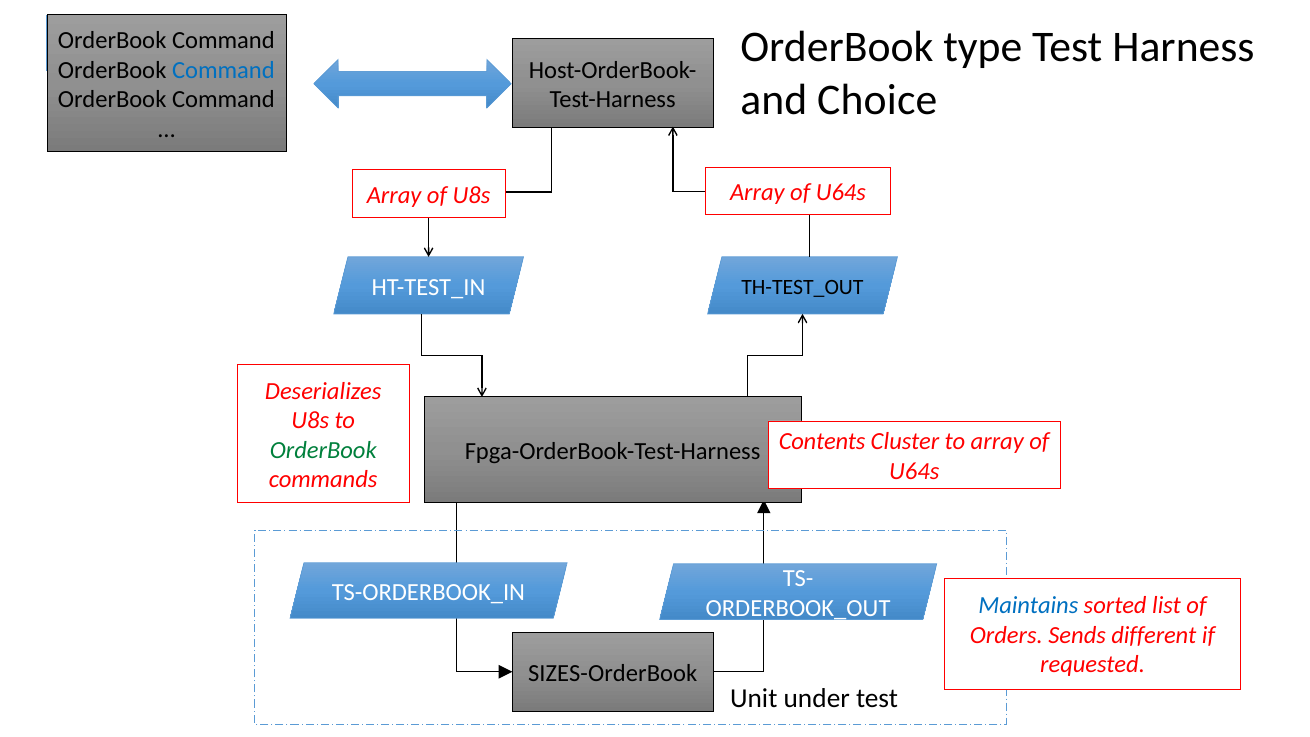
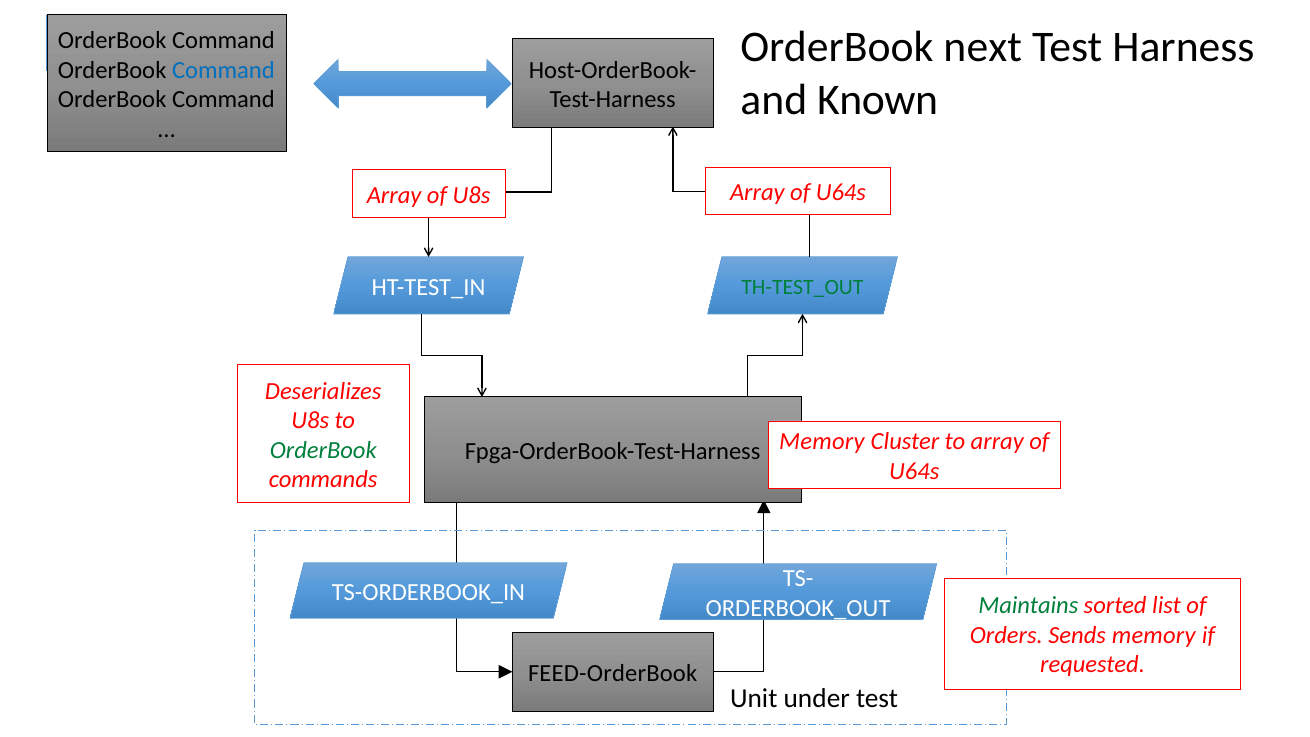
type: type -> next (983, 47)
Choice: Choice -> Known (878, 100)
TH-TEST_OUT colour: black -> green (802, 287)
Contents: Contents -> Memory (822, 441)
Maintains colour: blue -> green (1028, 606)
Sends different: different -> memory (1154, 635)
SIZES-OrderBook: SIZES-OrderBook -> FEED-OrderBook (613, 673)
